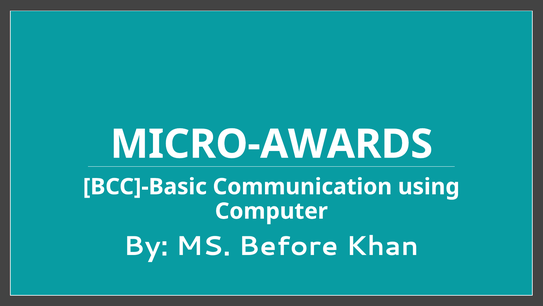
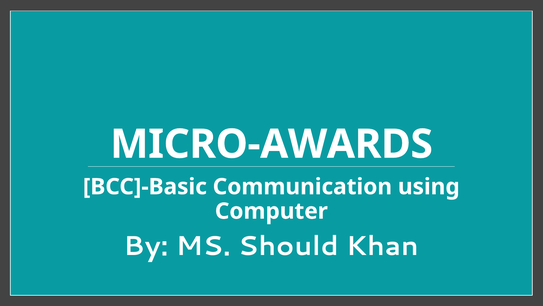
Before: Before -> Should (288, 246)
